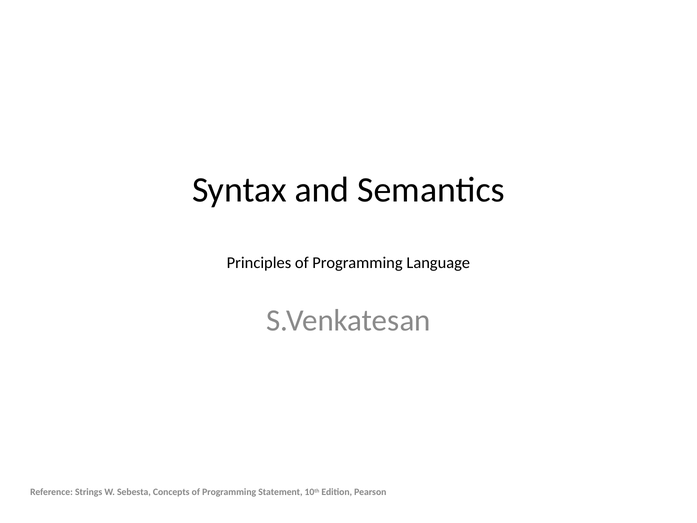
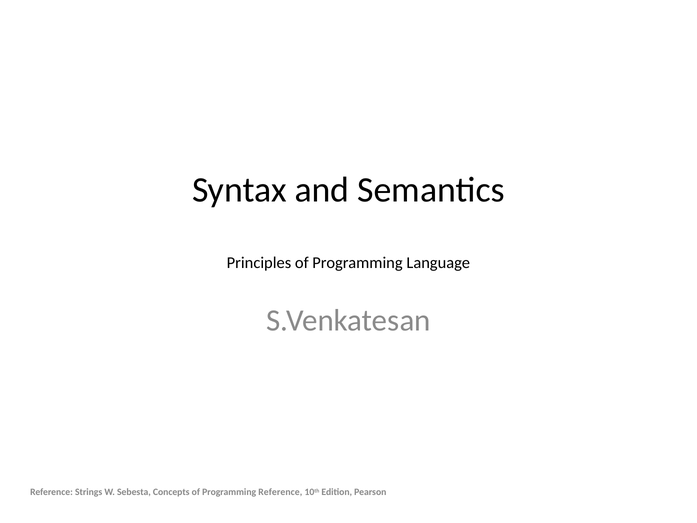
Programming Statement: Statement -> Reference (280, 492)
